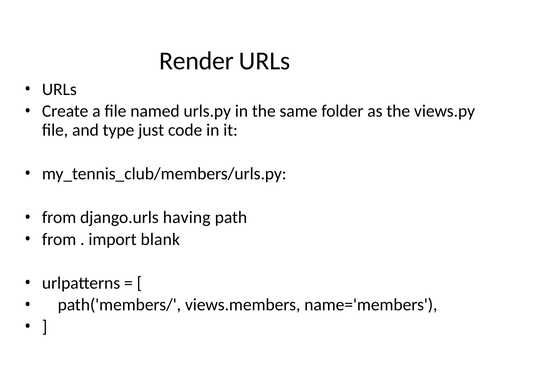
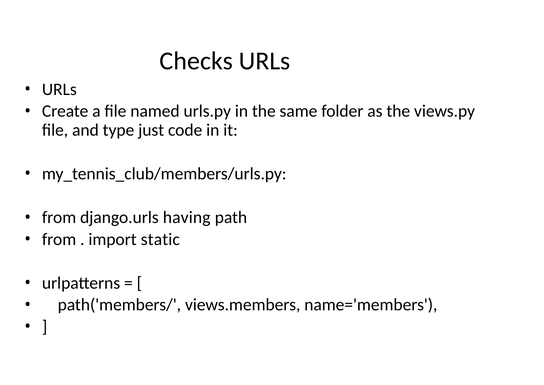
Render: Render -> Checks (196, 61)
blank: blank -> static (160, 239)
